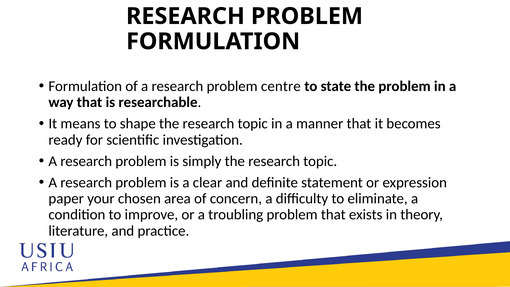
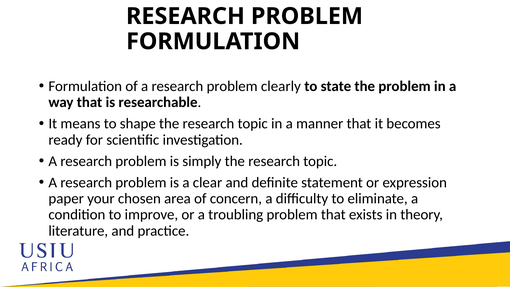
centre: centre -> clearly (281, 86)
